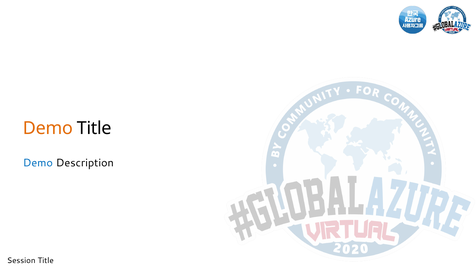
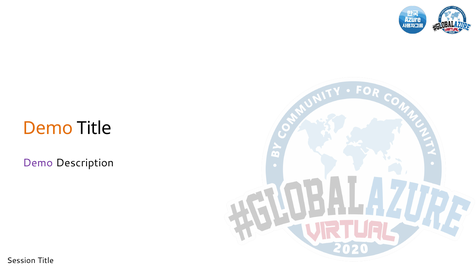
Demo colour: blue -> purple (38, 163)
